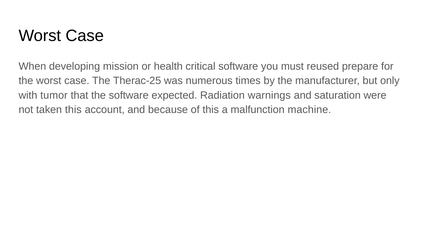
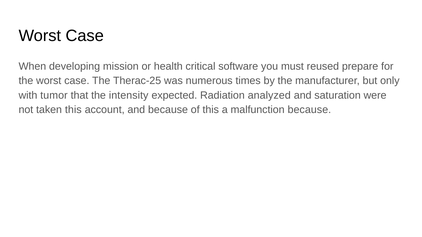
the software: software -> intensity (129, 95)
warnings: warnings -> analyzed (269, 95)
malfunction machine: machine -> because (309, 110)
